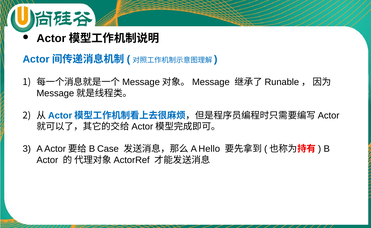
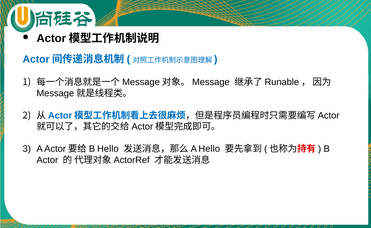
Case: Case -> Hello (108, 149)
